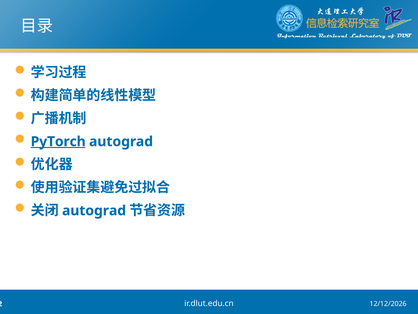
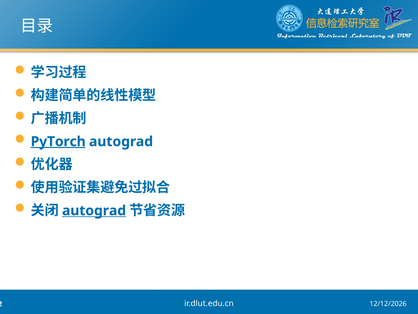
autograd underline: none -> present (94, 210)
